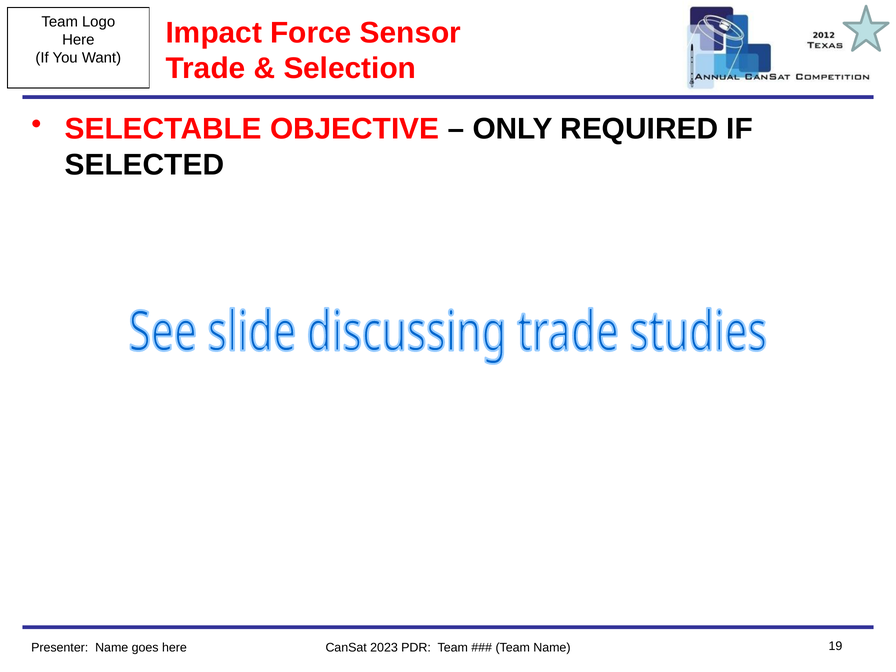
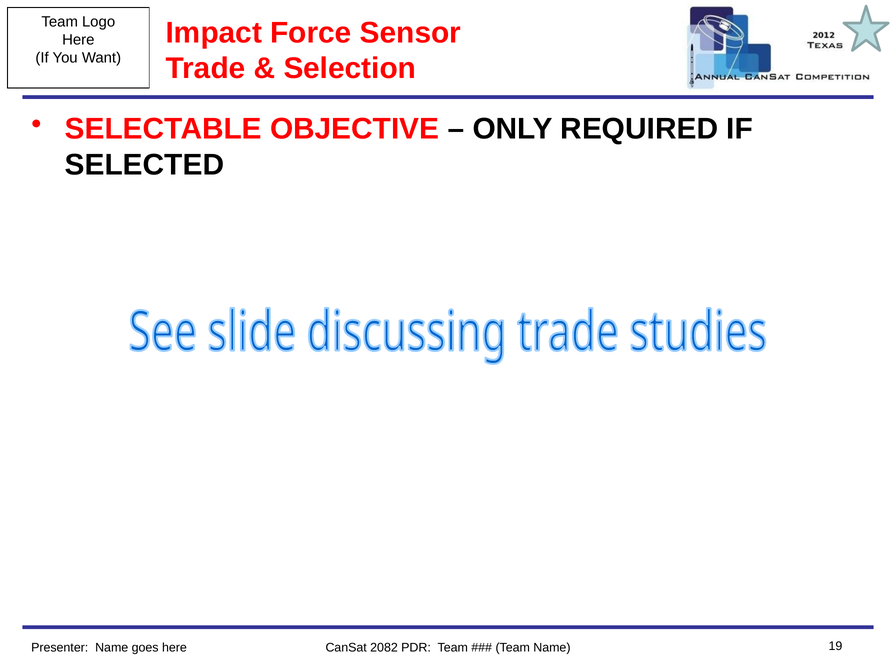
2023: 2023 -> 2082 (384, 648)
